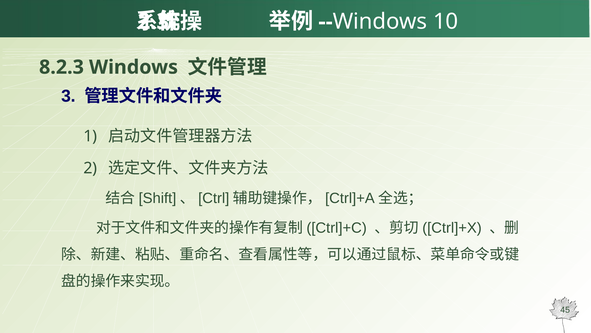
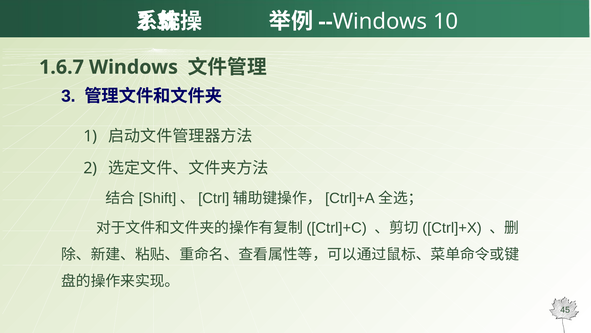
8.2.3: 8.2.3 -> 1.6.7 (61, 67)
